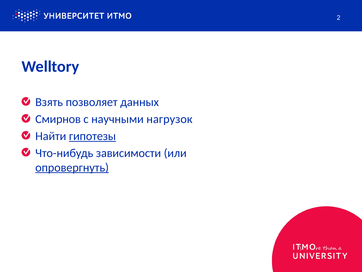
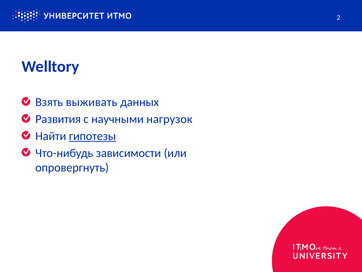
позволяет: позволяет -> выживать (92, 102)
Смирнов: Смирнов -> Развития (58, 119)
опровергнуть underline: present -> none (72, 167)
